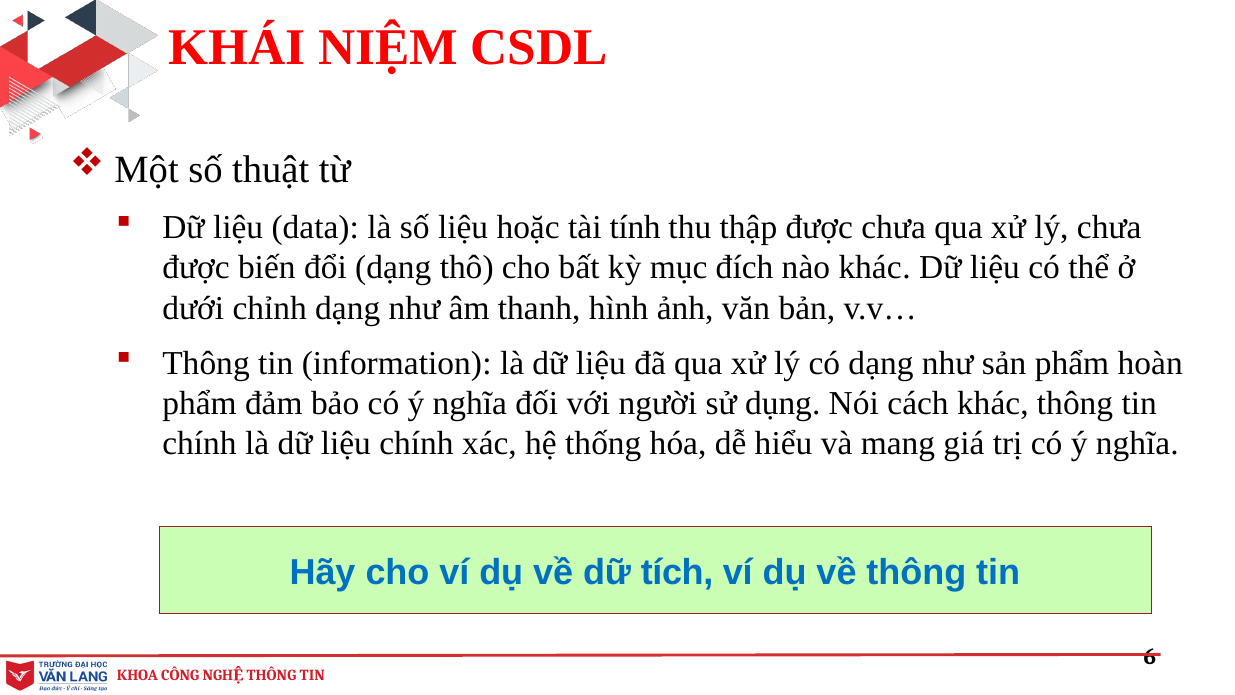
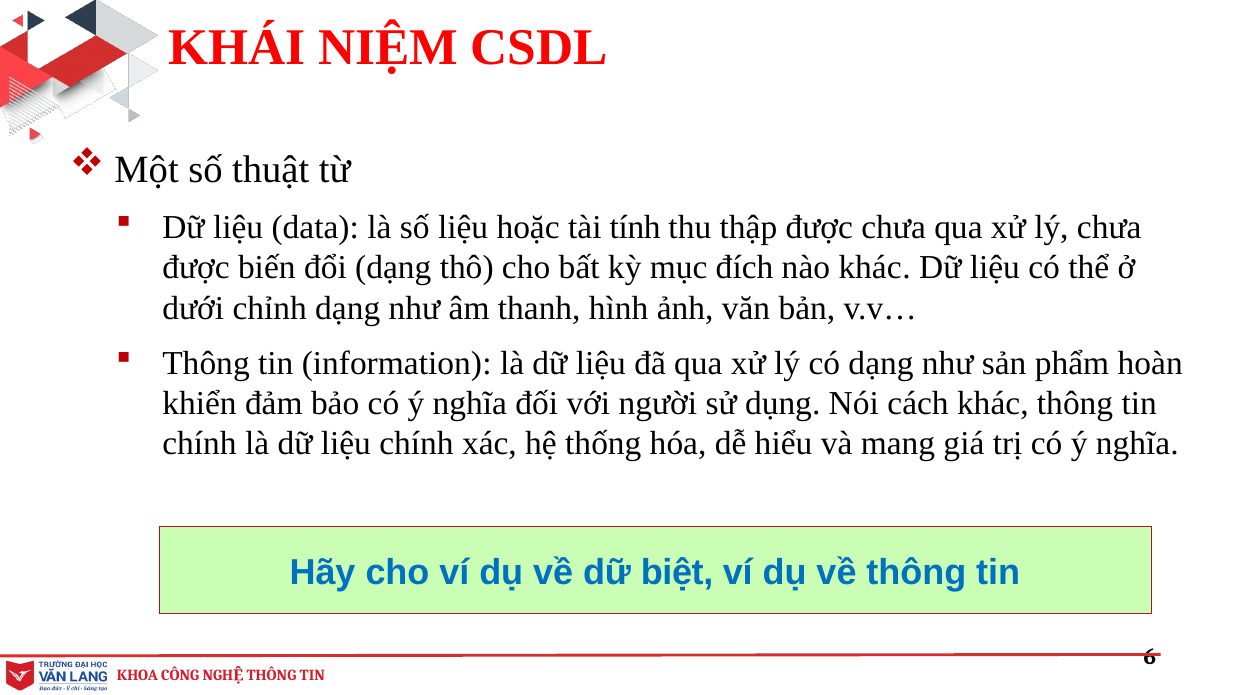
phẩm: phẩm -> khiển (200, 404)
tích: tích -> biệt (677, 572)
